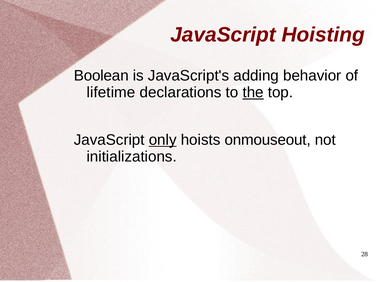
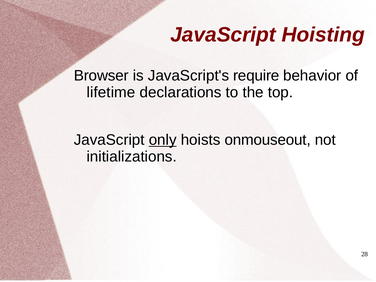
Boolean: Boolean -> Browser (101, 76)
adding: adding -> require (256, 76)
the underline: present -> none (253, 92)
